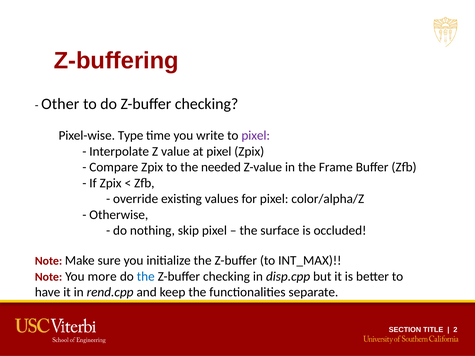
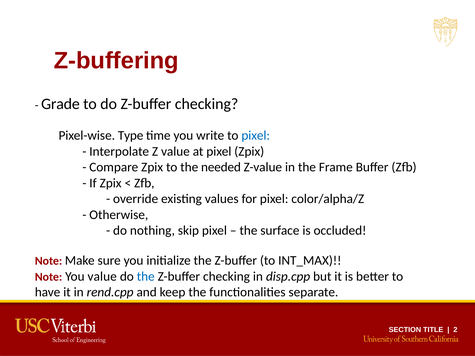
Other: Other -> Grade (60, 104)
pixel colour: purple -> blue (256, 136)
You more: more -> value (102, 277)
